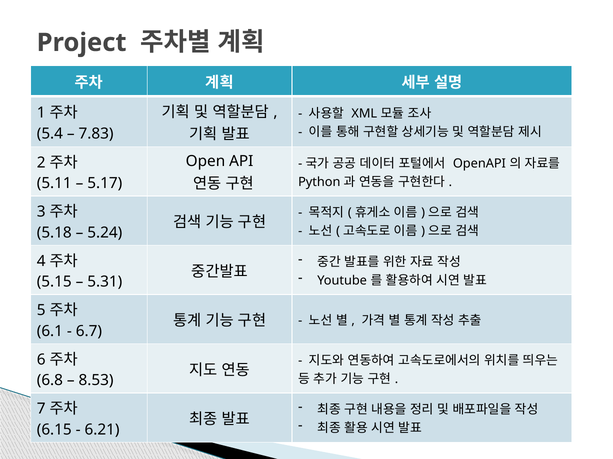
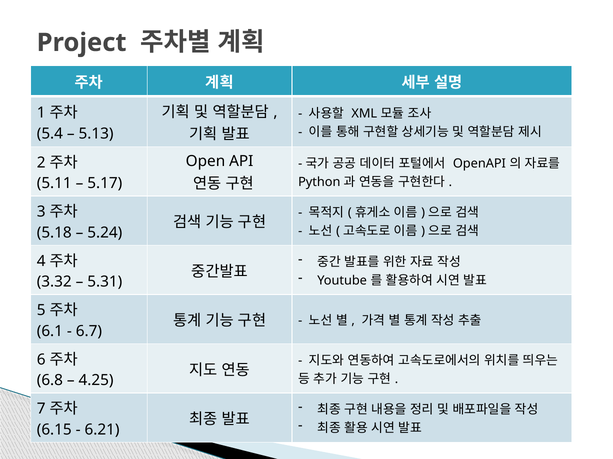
7.83: 7.83 -> 5.13 (96, 134)
5.15: 5.15 -> 3.32 (54, 282)
8.53: 8.53 -> 4.25 (96, 381)
